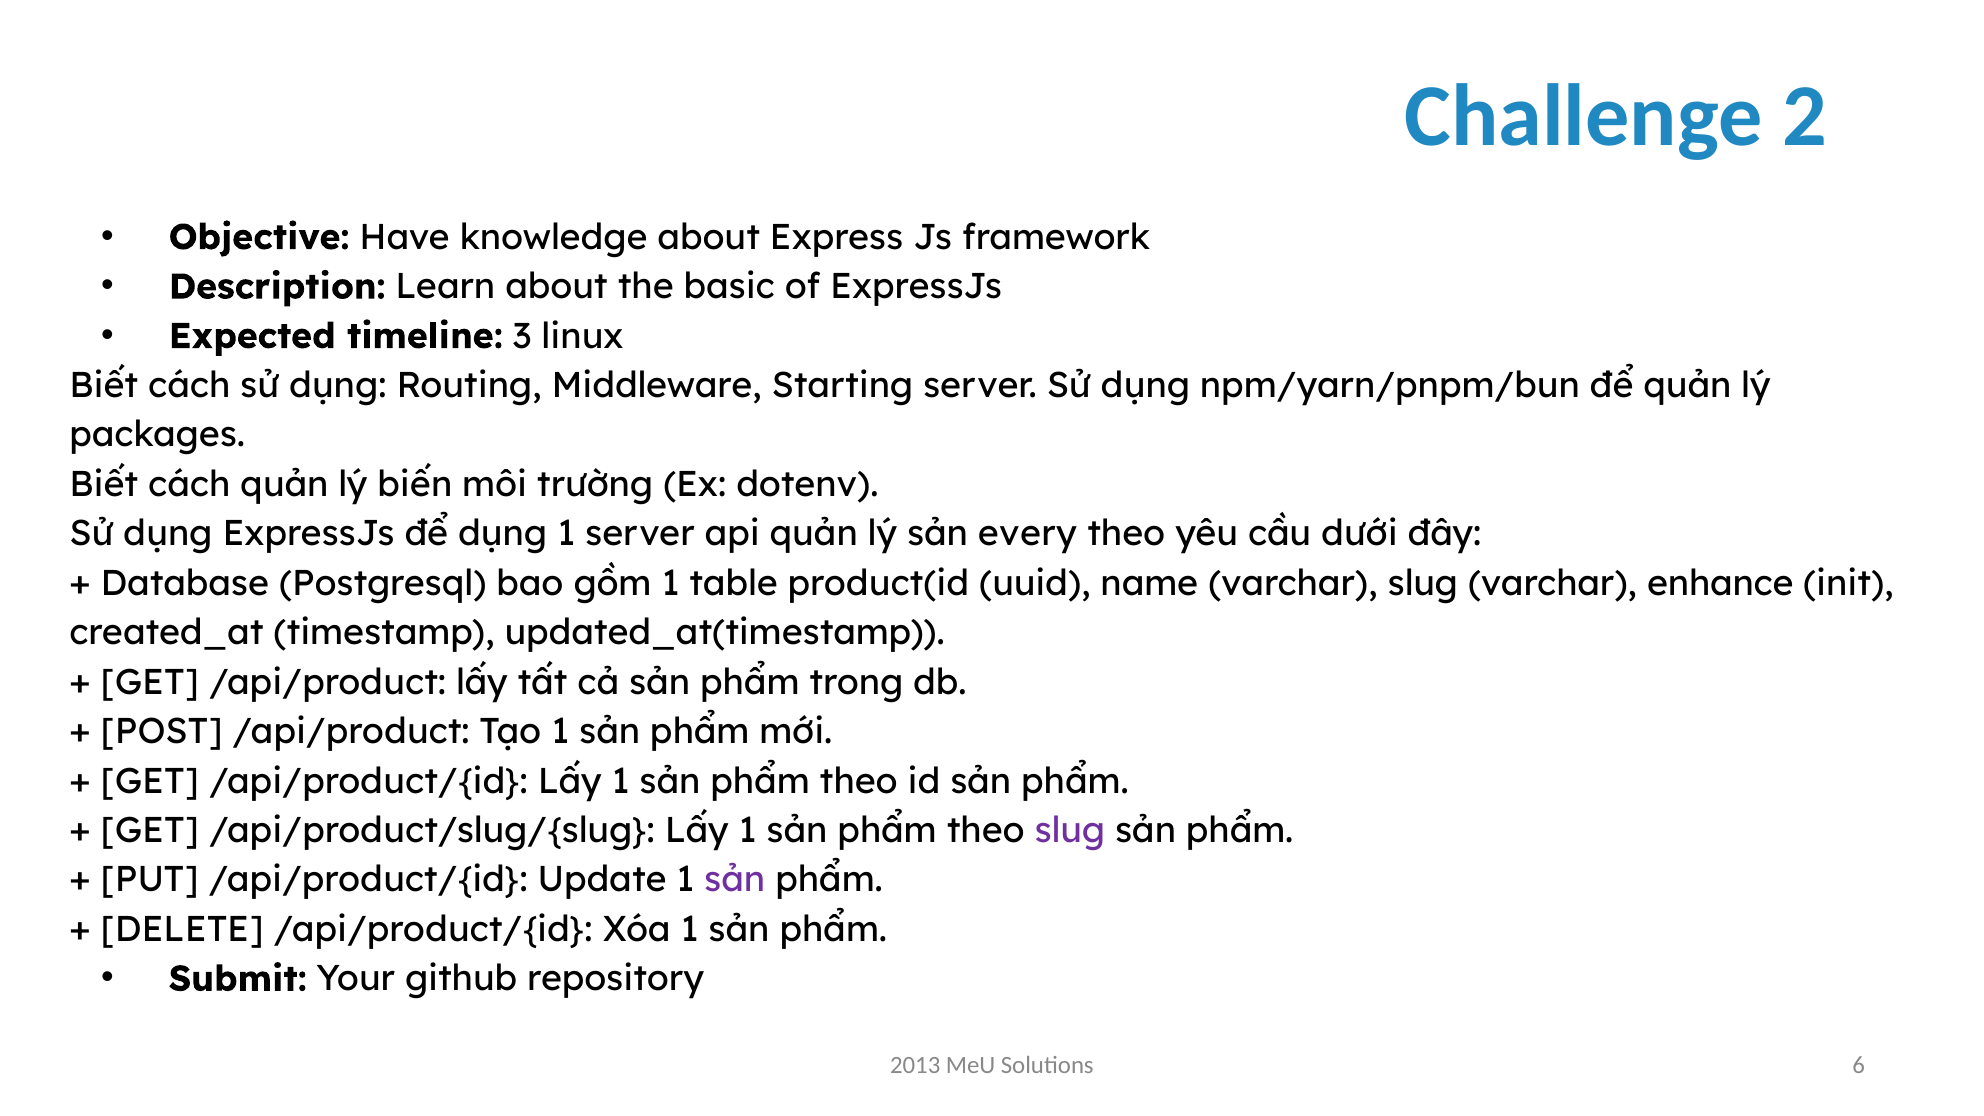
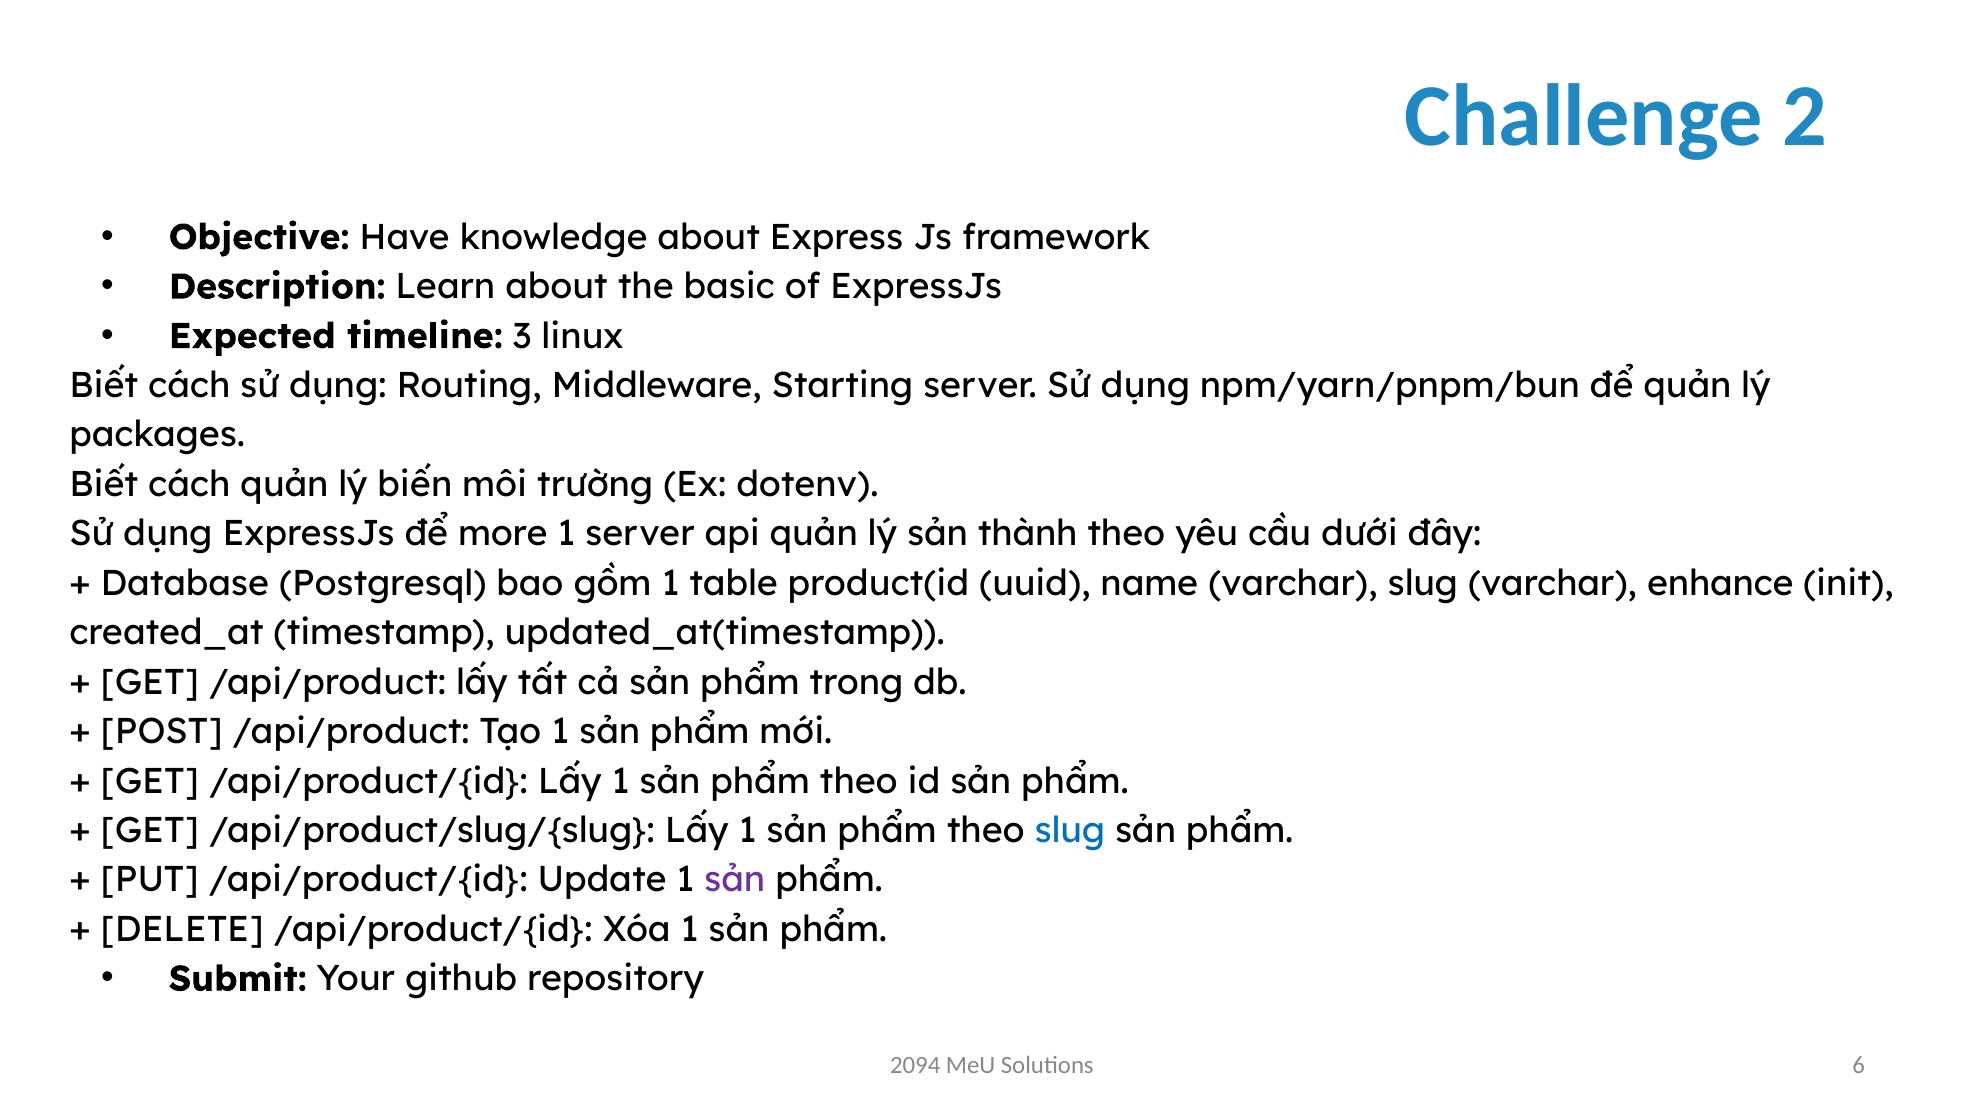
để dụng: dụng -> more (503, 534)
every: every -> thành (1028, 534)
slug colour: purple -> blue (1070, 831)
2013: 2013 -> 2094 (915, 1066)
